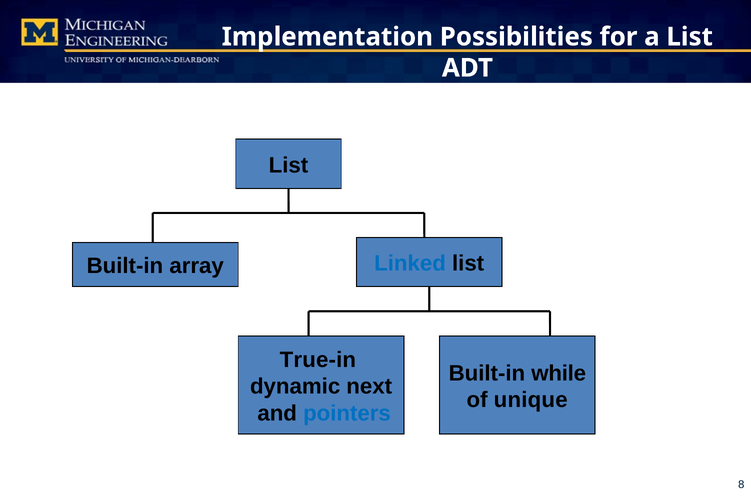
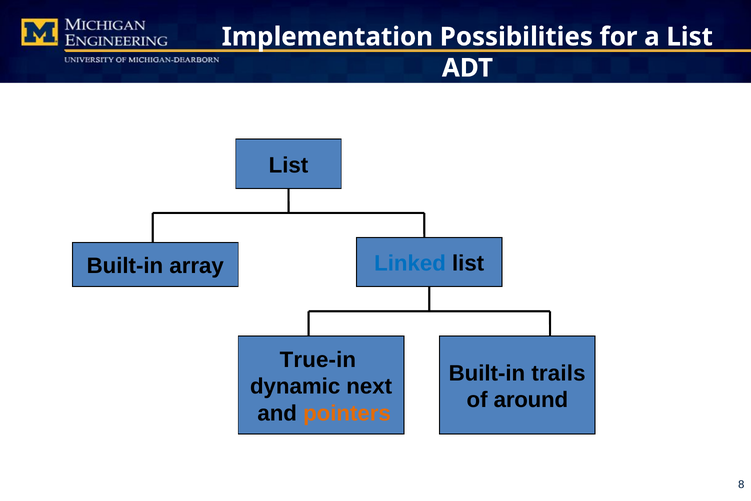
while: while -> trails (558, 373)
unique: unique -> around (531, 400)
pointers colour: blue -> orange (347, 413)
